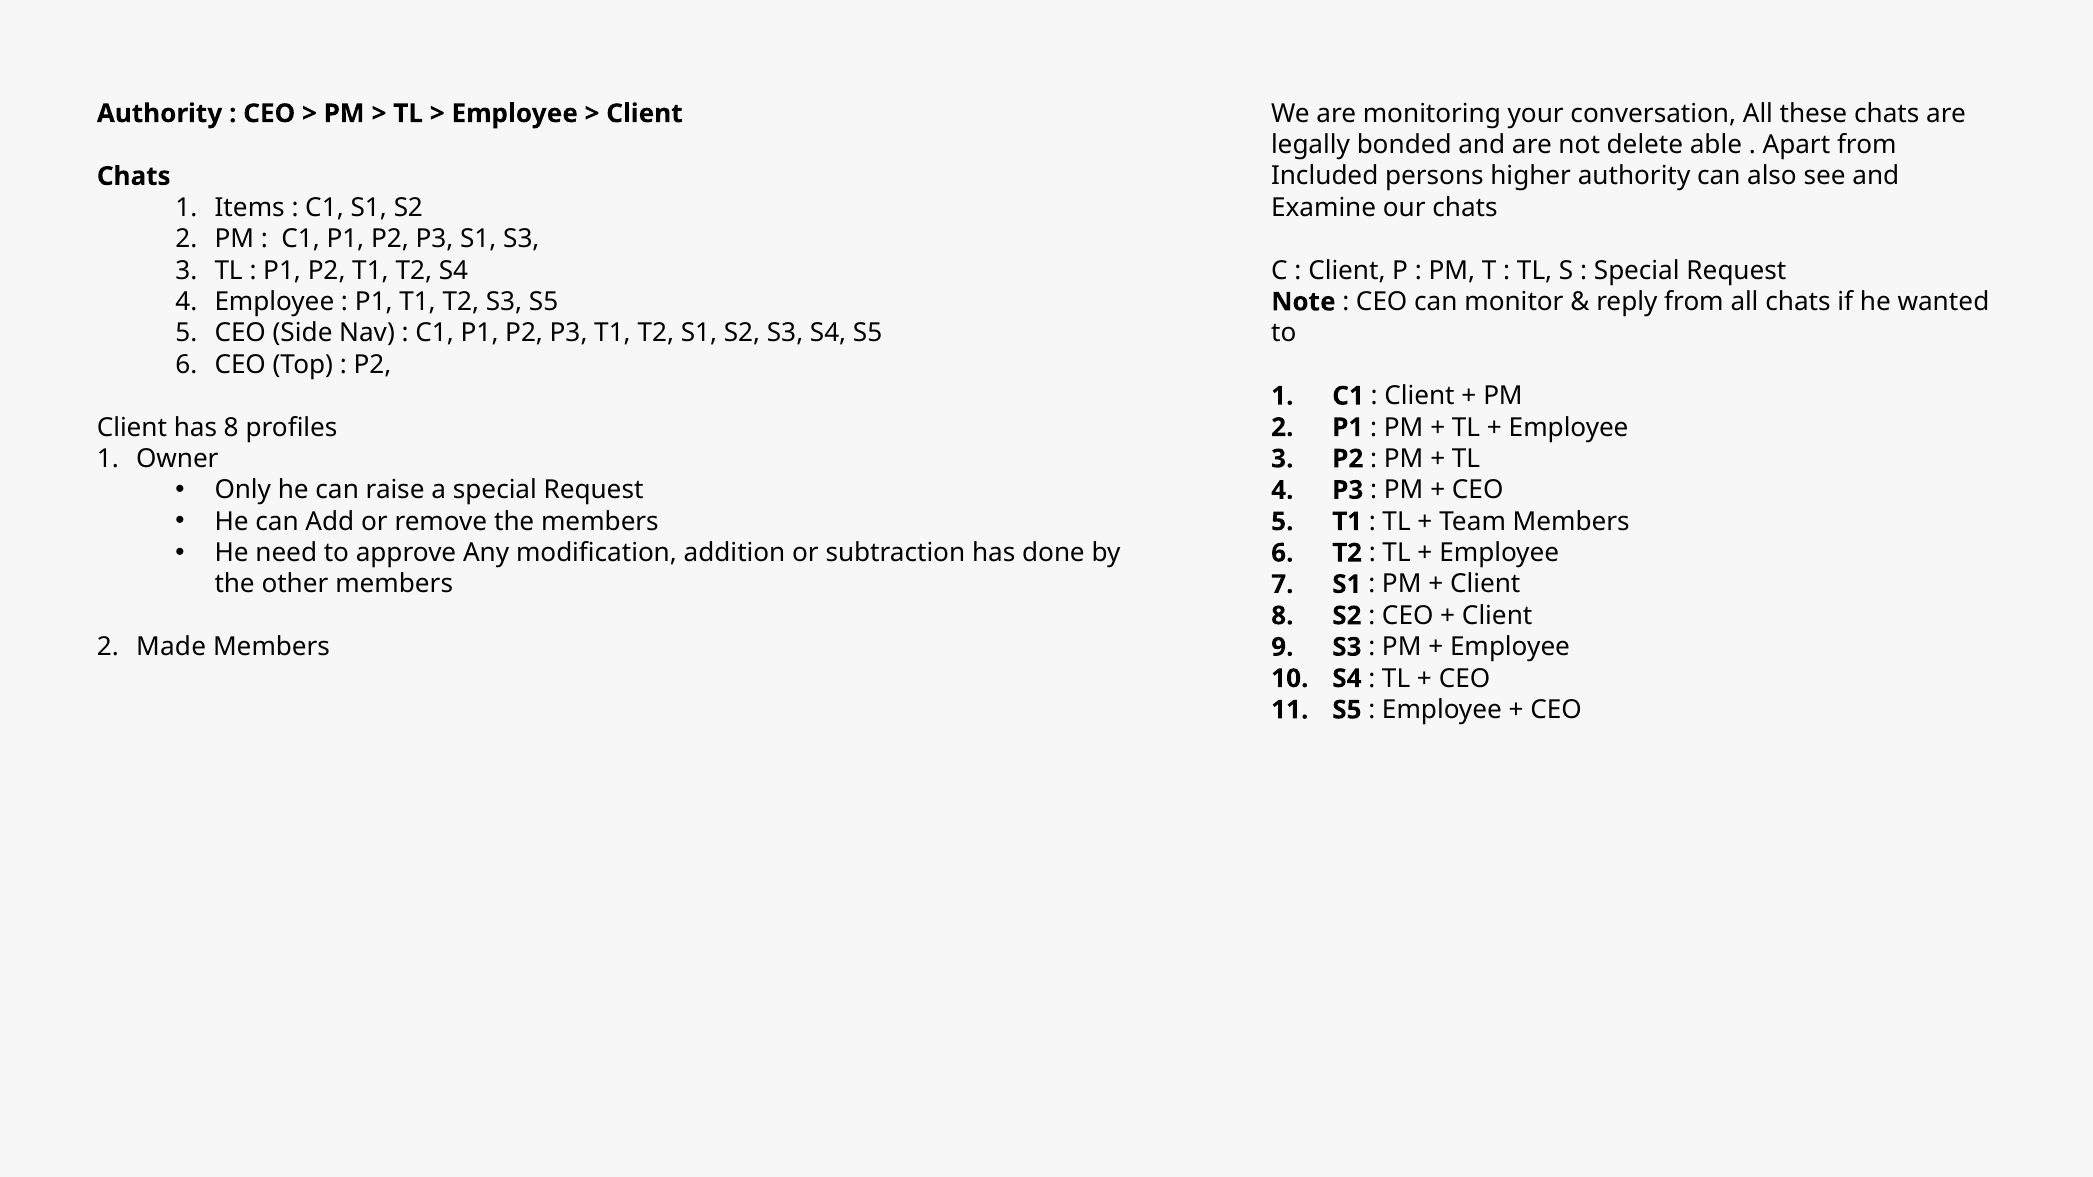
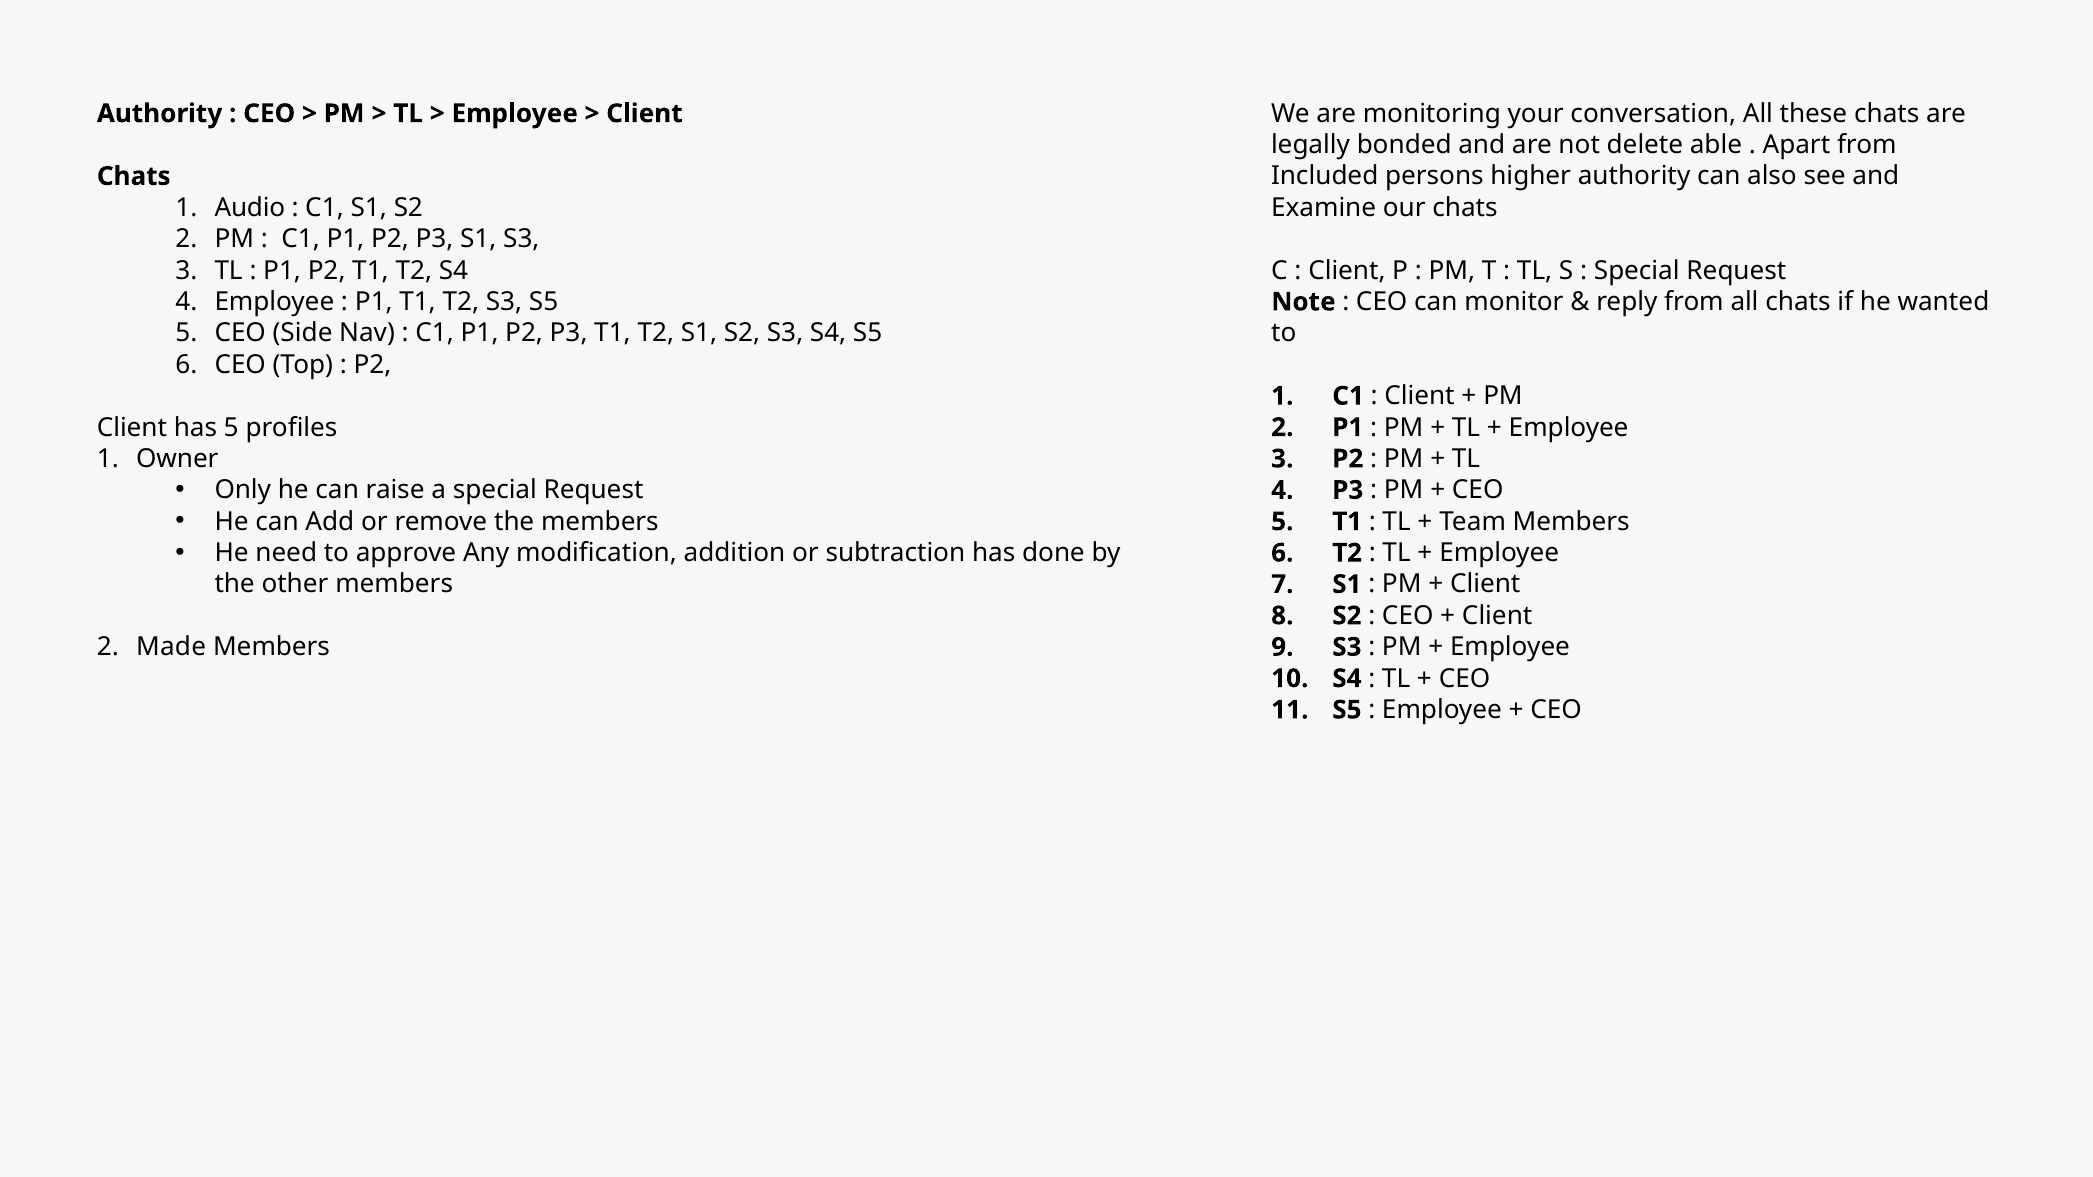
Items: Items -> Audio (250, 208)
has 8: 8 -> 5 (231, 427)
